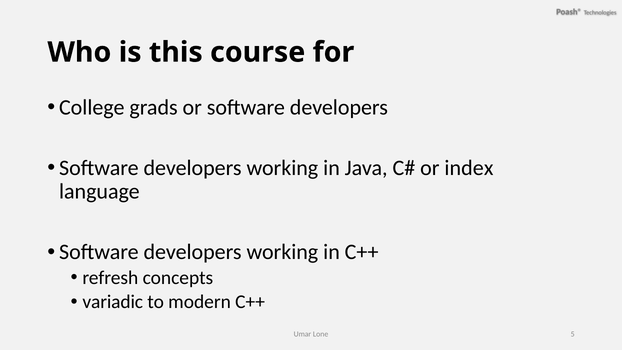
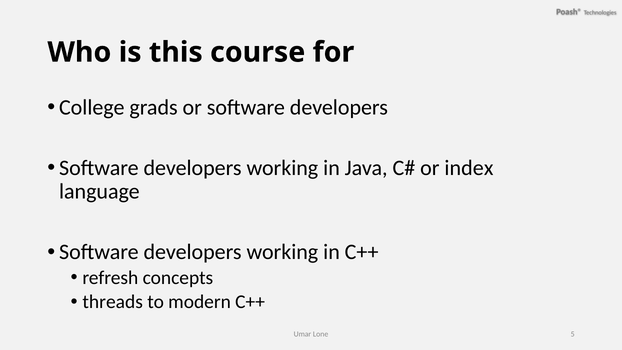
variadic: variadic -> threads (113, 302)
